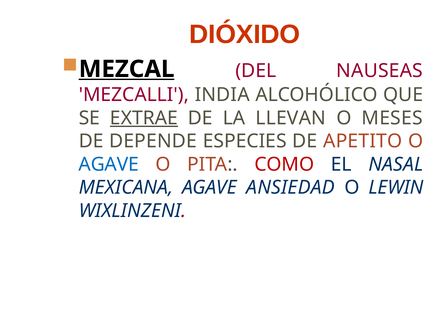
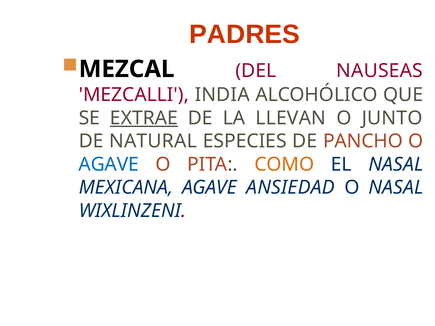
DIÓXIDO: DIÓXIDO -> PADRES (245, 34)
MEZCAL underline: present -> none (127, 69)
MESES: MESES -> JUNTO (392, 118)
DEPENDE: DEPENDE -> NATURAL (153, 141)
APETITO: APETITO -> PANCHO (363, 141)
COMO colour: red -> orange (284, 164)
O LEWIN: LEWIN -> NASAL (396, 188)
